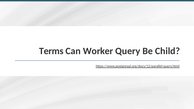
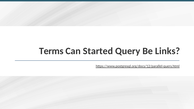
Worker: Worker -> Started (98, 51)
Child: Child -> Links (168, 51)
